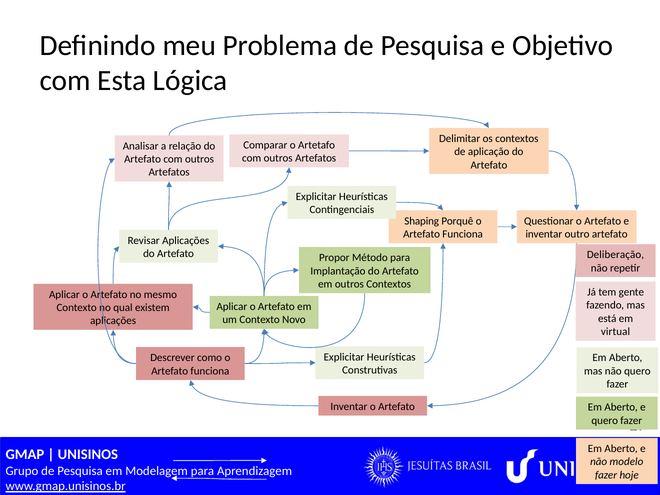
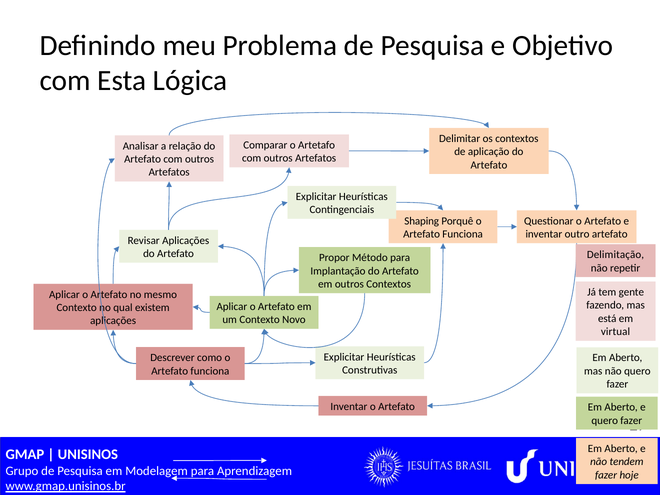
Deliberação: Deliberação -> Delimitação (615, 255)
modelo: modelo -> tendem (627, 462)
